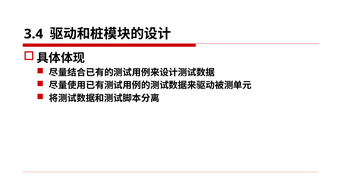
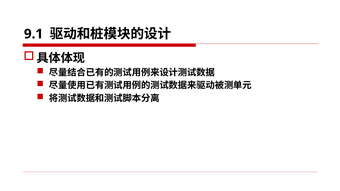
3.4: 3.4 -> 9.1 (34, 34)
